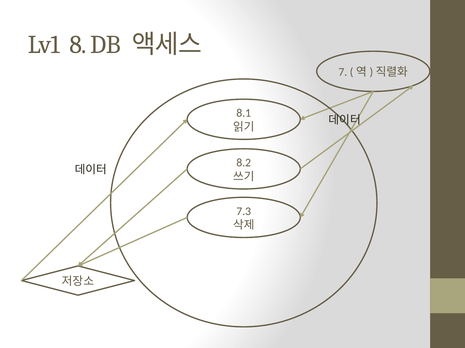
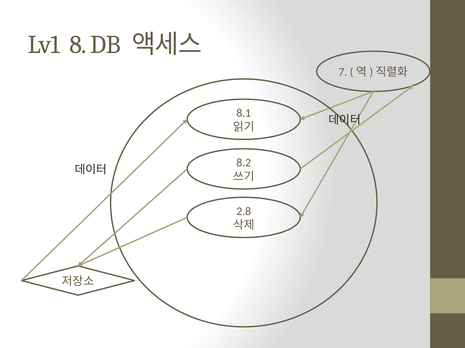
7.3: 7.3 -> 2.8 (244, 212)
